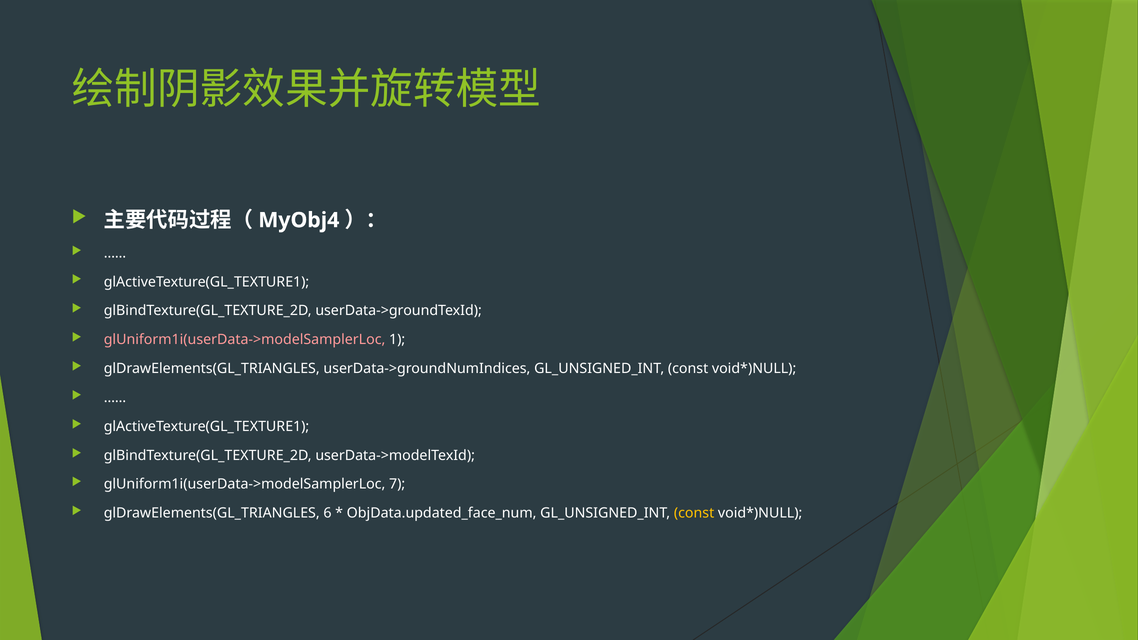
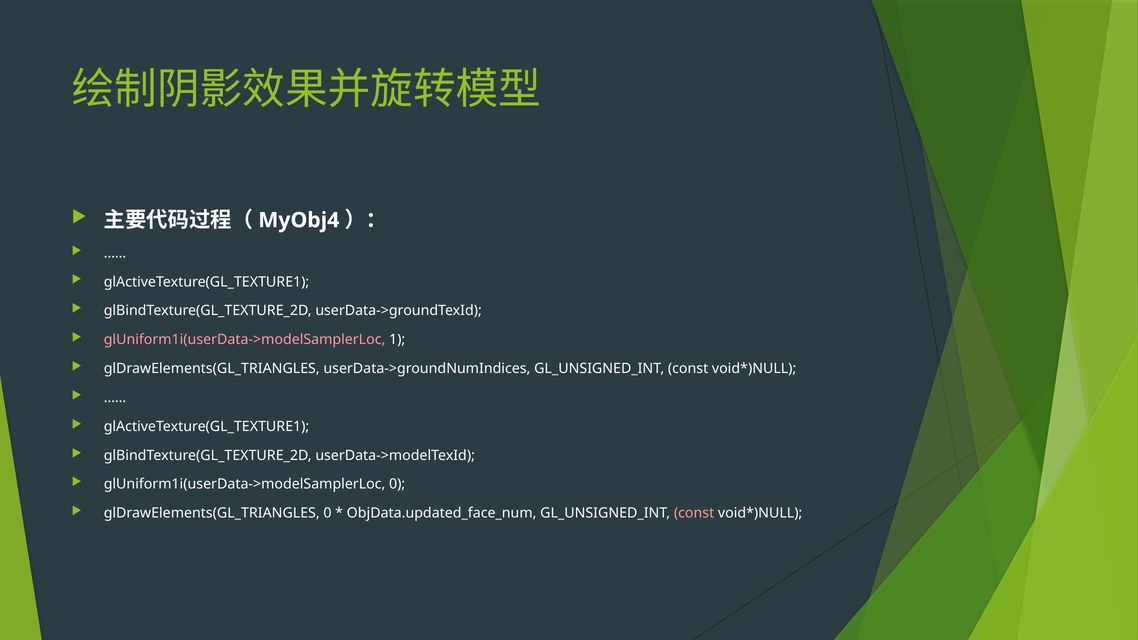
glUniform1i(userData->modelSamplerLoc 7: 7 -> 0 (397, 484)
glDrawElements(GL_TRIANGLES 6: 6 -> 0 (327, 513)
const colour: yellow -> pink (694, 513)
